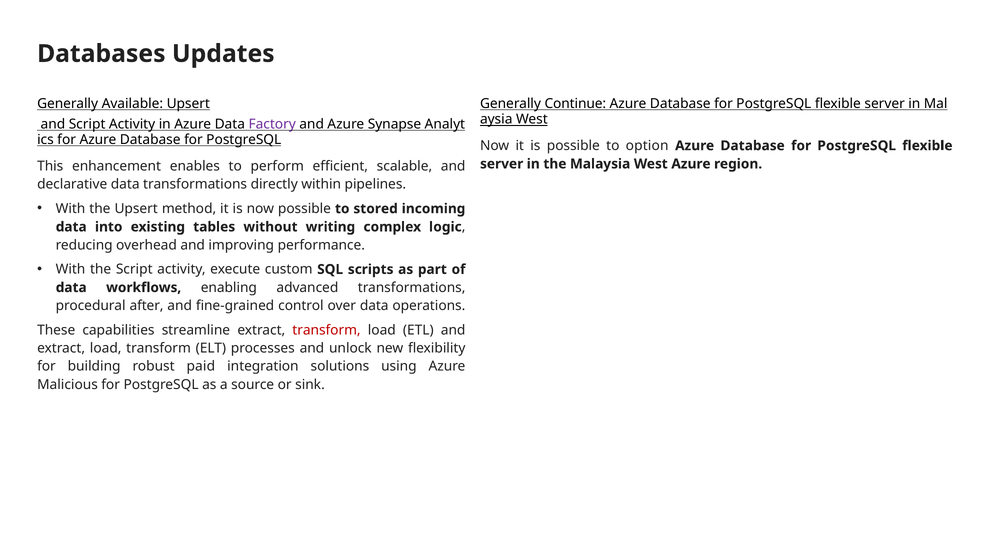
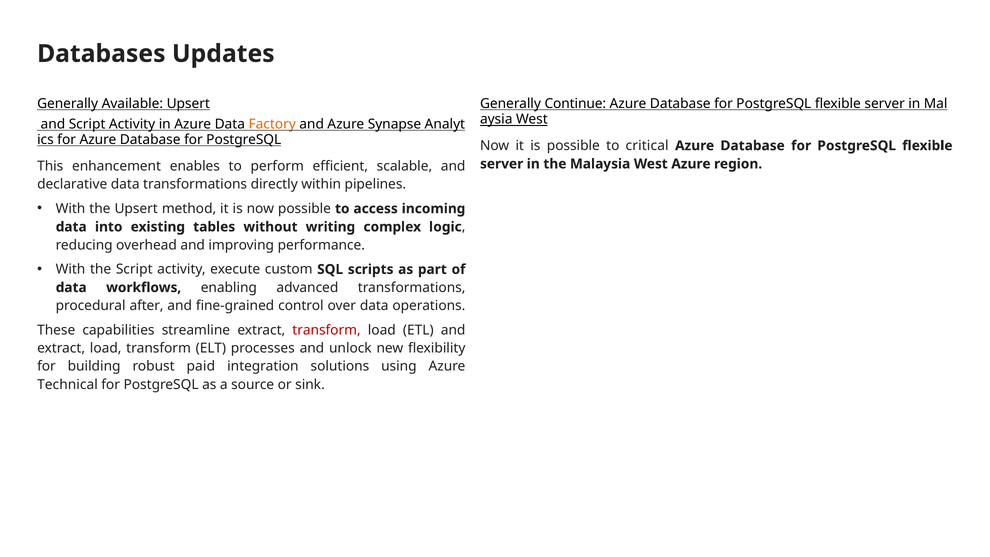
Factory colour: purple -> orange (272, 124)
option: option -> critical (647, 146)
stored: stored -> access (376, 209)
Malicious: Malicious -> Technical (67, 385)
